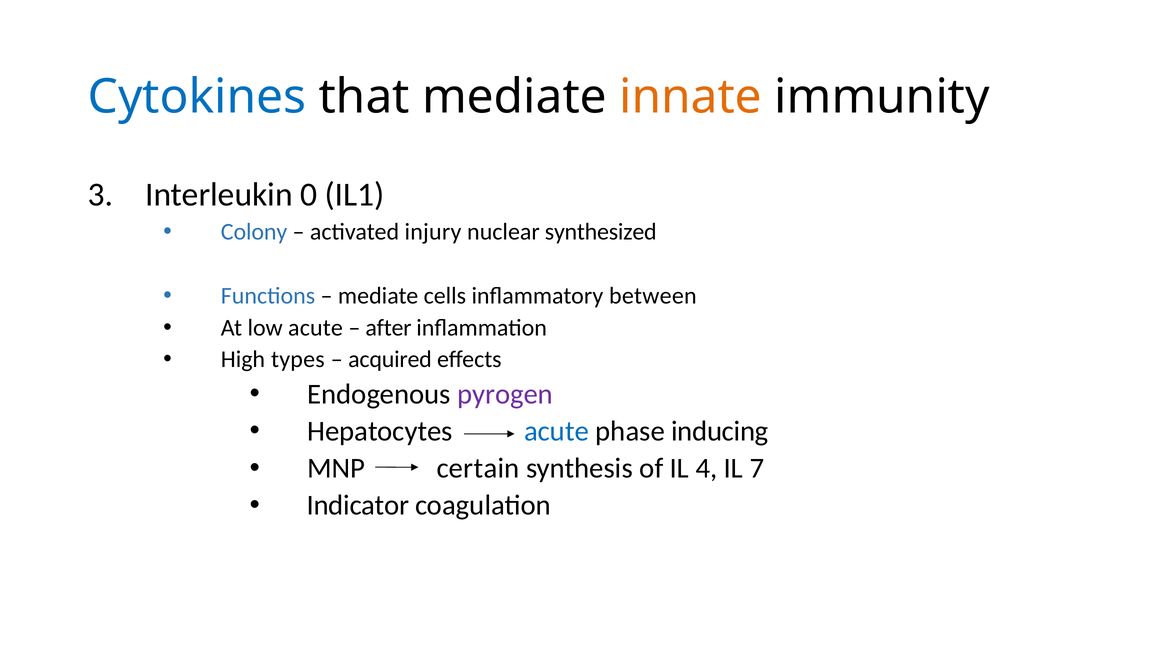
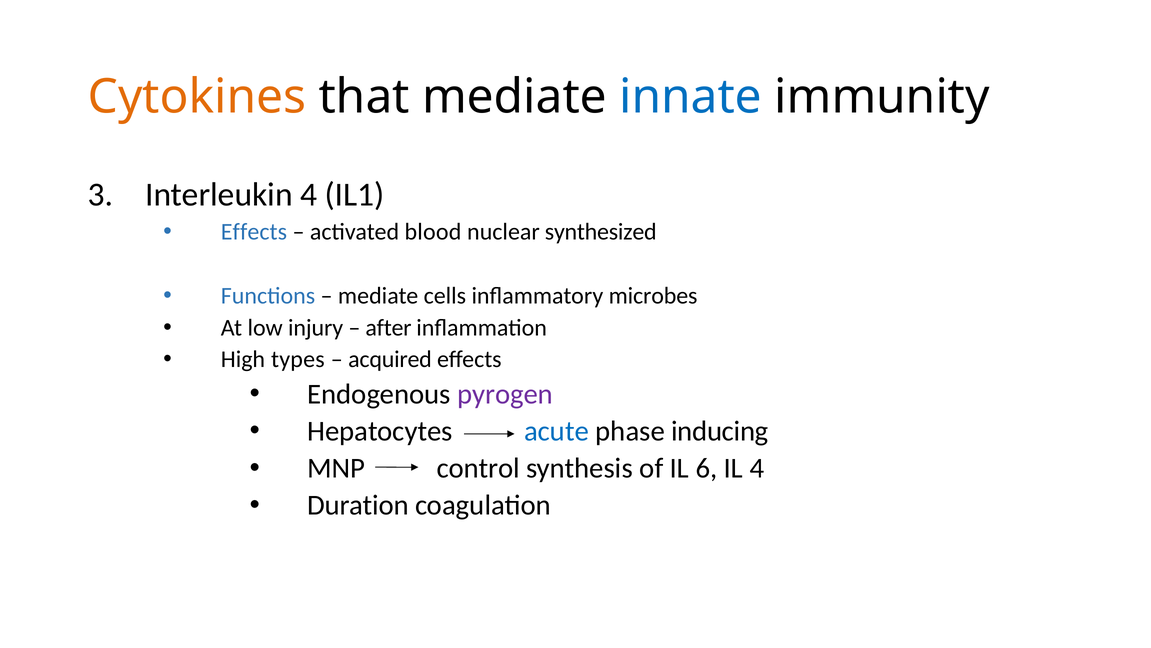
Cytokines colour: blue -> orange (197, 97)
innate colour: orange -> blue (691, 97)
Interleukin 0: 0 -> 4 (309, 195)
Colony: Colony -> Effects (254, 232)
injury: injury -> blood (433, 232)
between: between -> microbes (653, 295)
low acute: acute -> injury (316, 327)
certain: certain -> control (478, 468)
4: 4 -> 6 (706, 468)
IL 7: 7 -> 4 (757, 468)
Indicator: Indicator -> Duration (358, 505)
